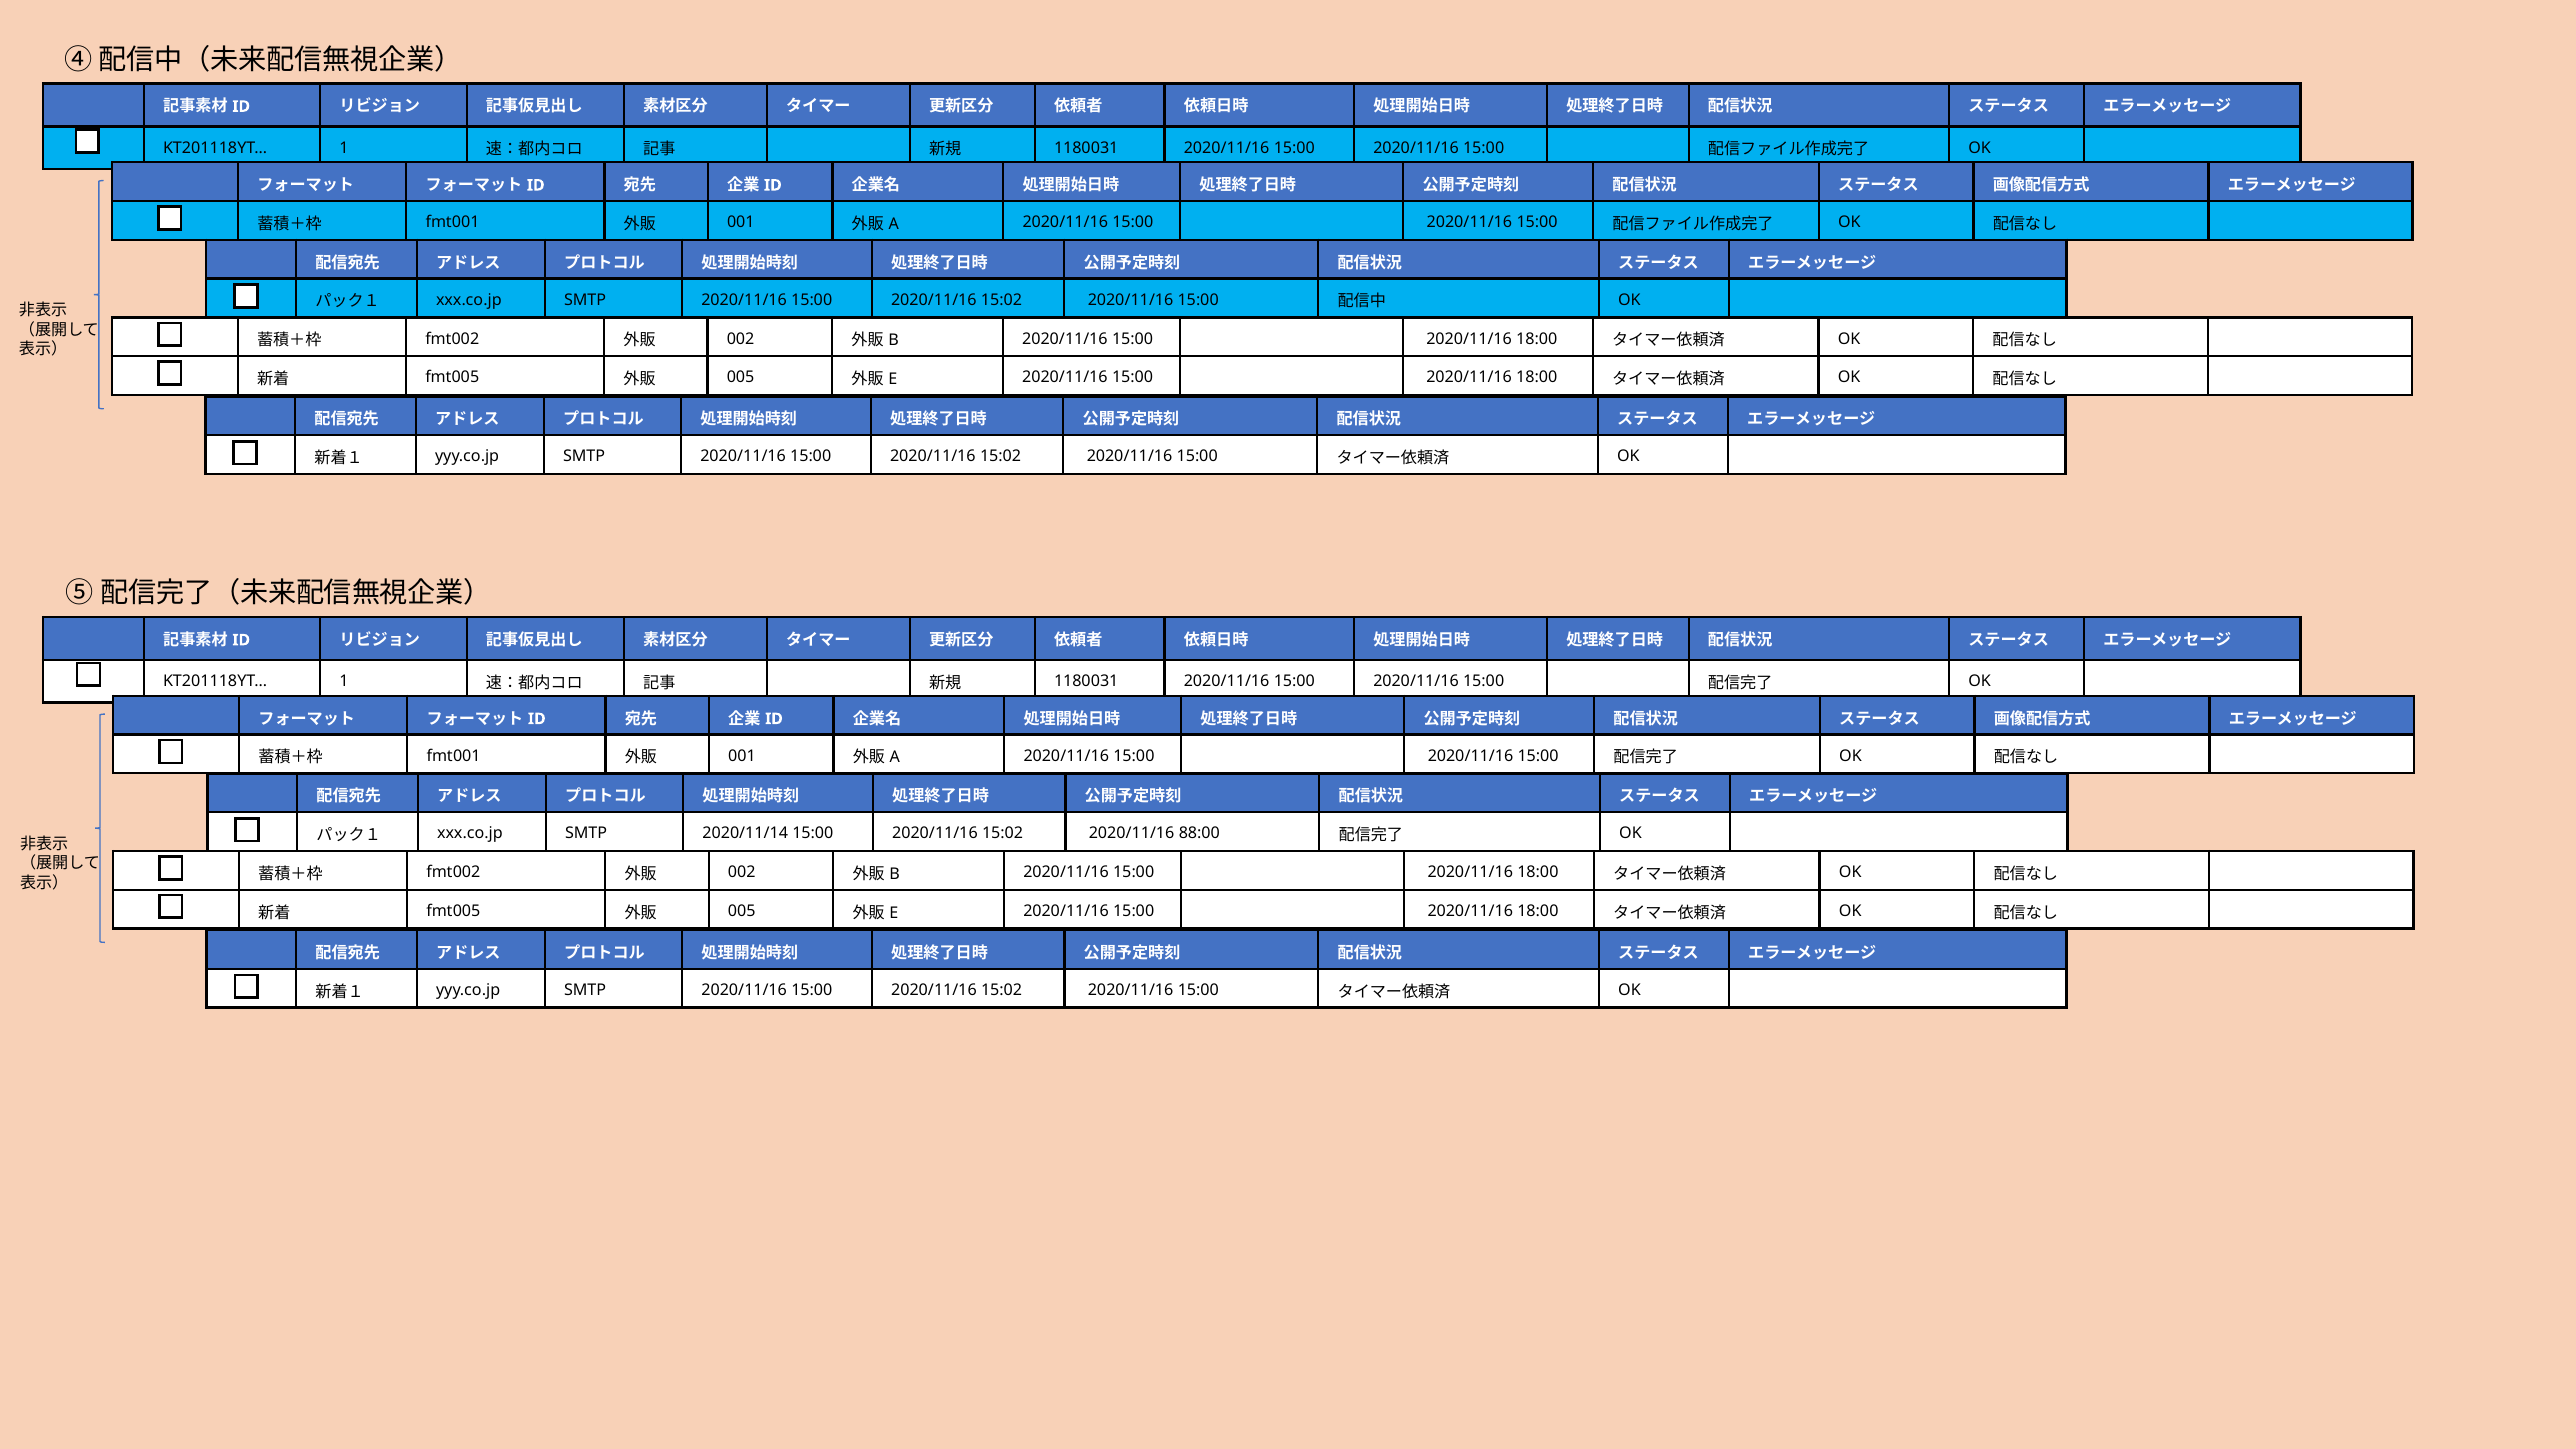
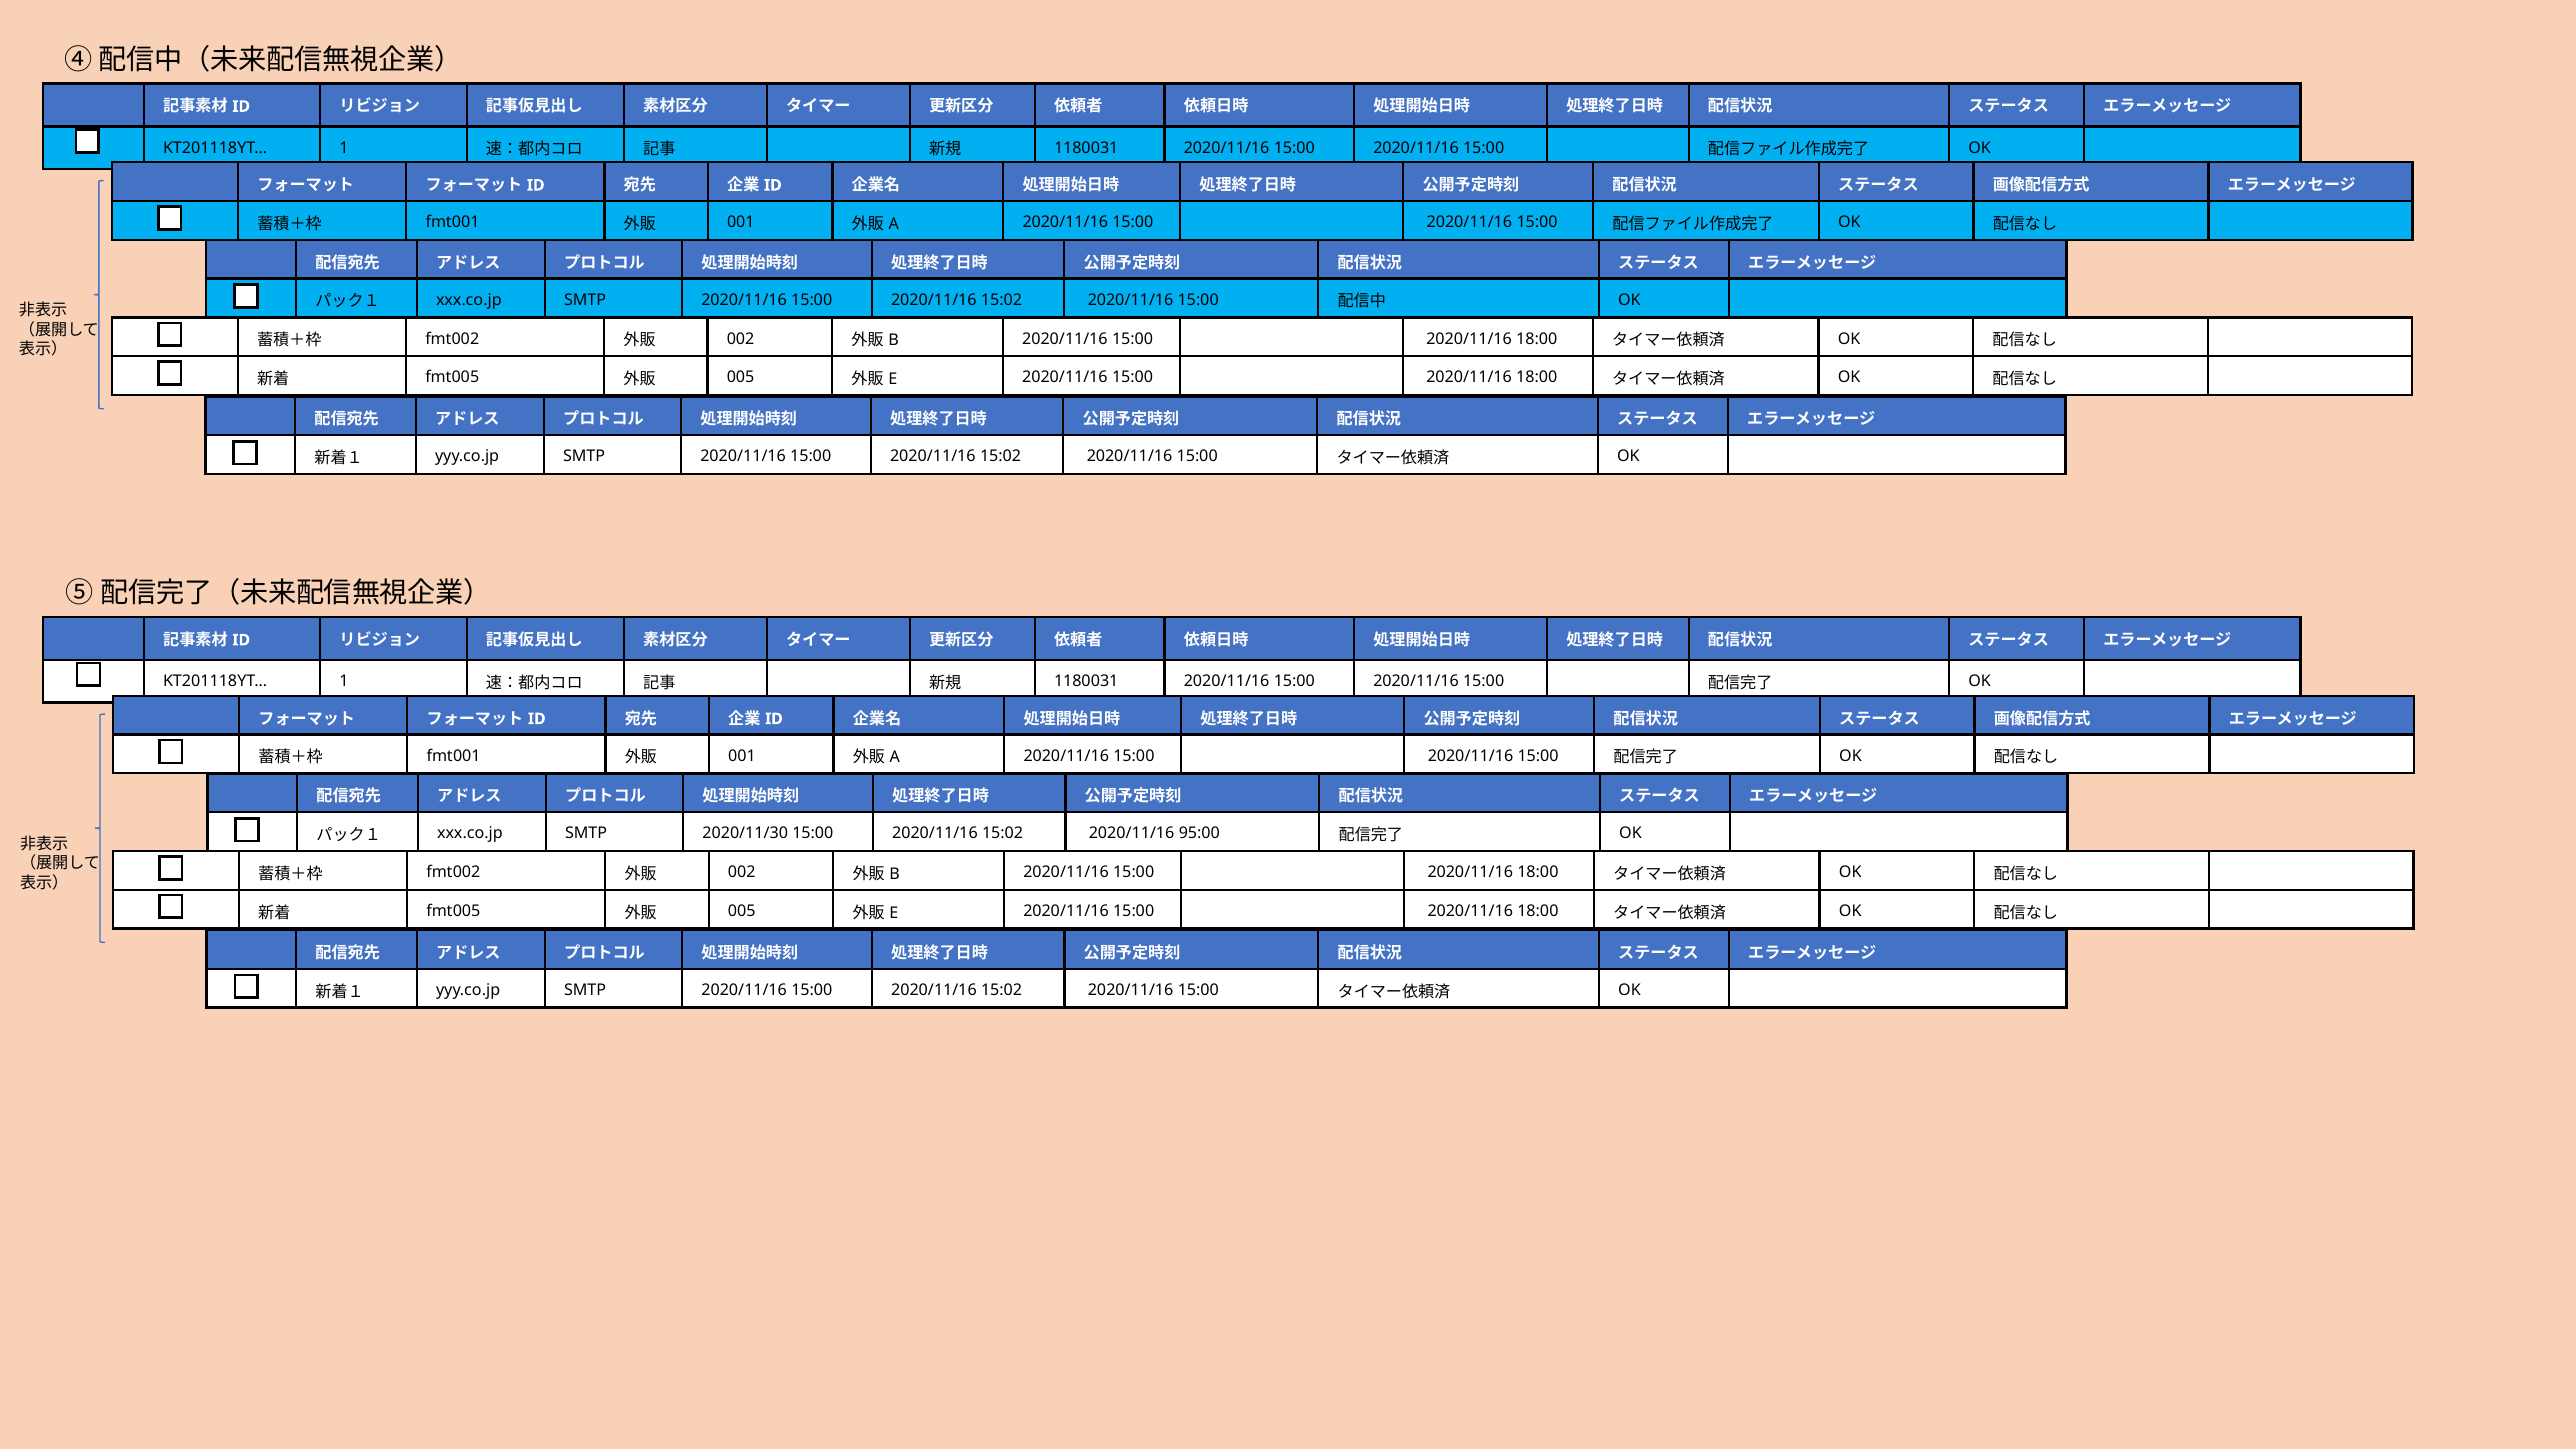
2020/11/14: 2020/11/14 -> 2020/11/30 (745, 833)
88:00: 88:00 -> 95:00 (1199, 833)
